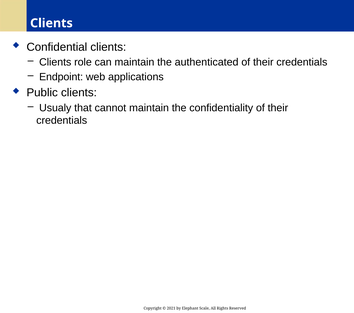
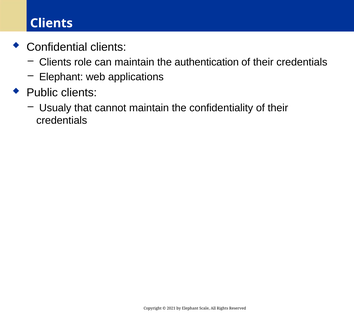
authenticated: authenticated -> authentication (207, 62)
Endpoint: Endpoint -> Elephant (61, 77)
